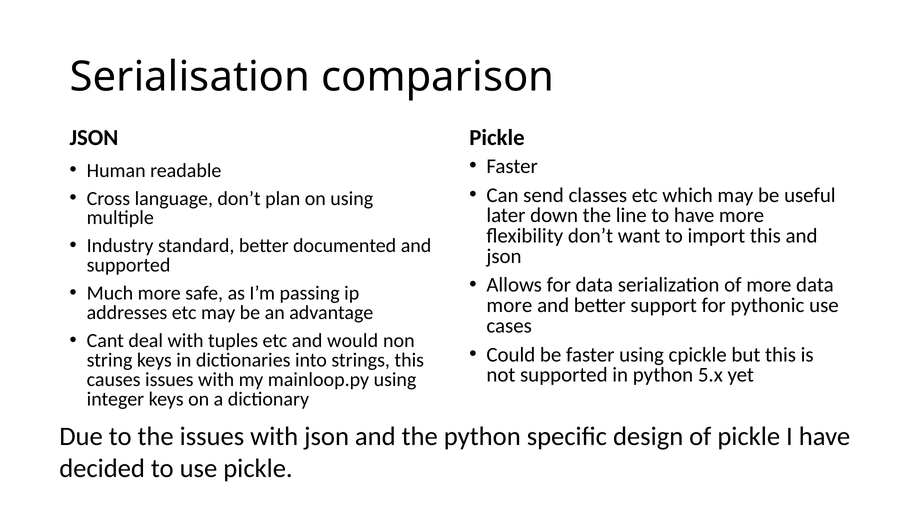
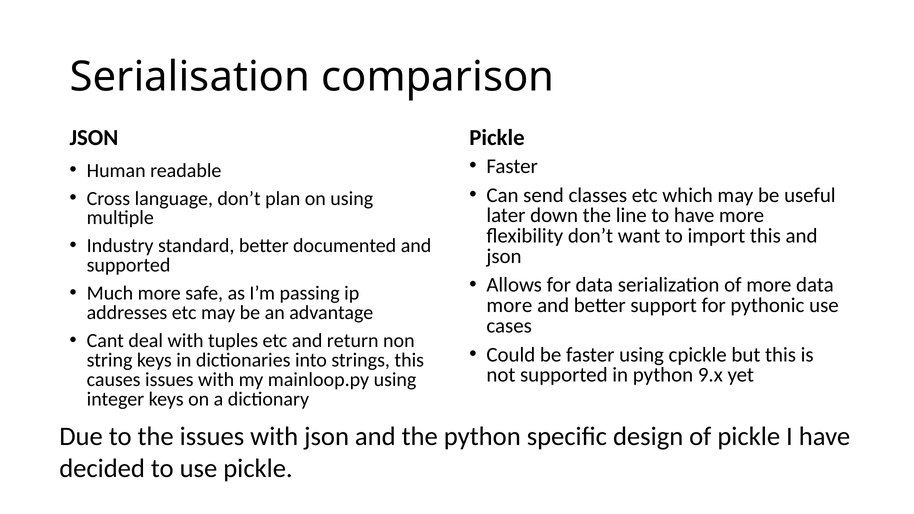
would: would -> return (353, 341)
5.x: 5.x -> 9.x (710, 375)
